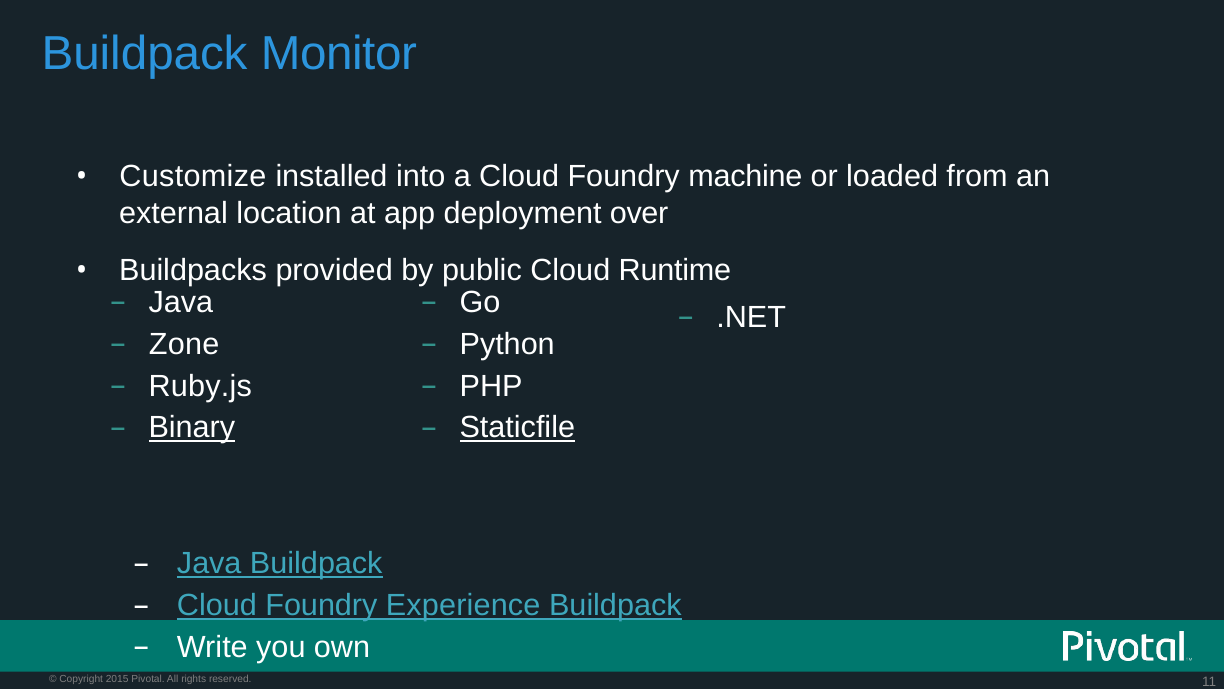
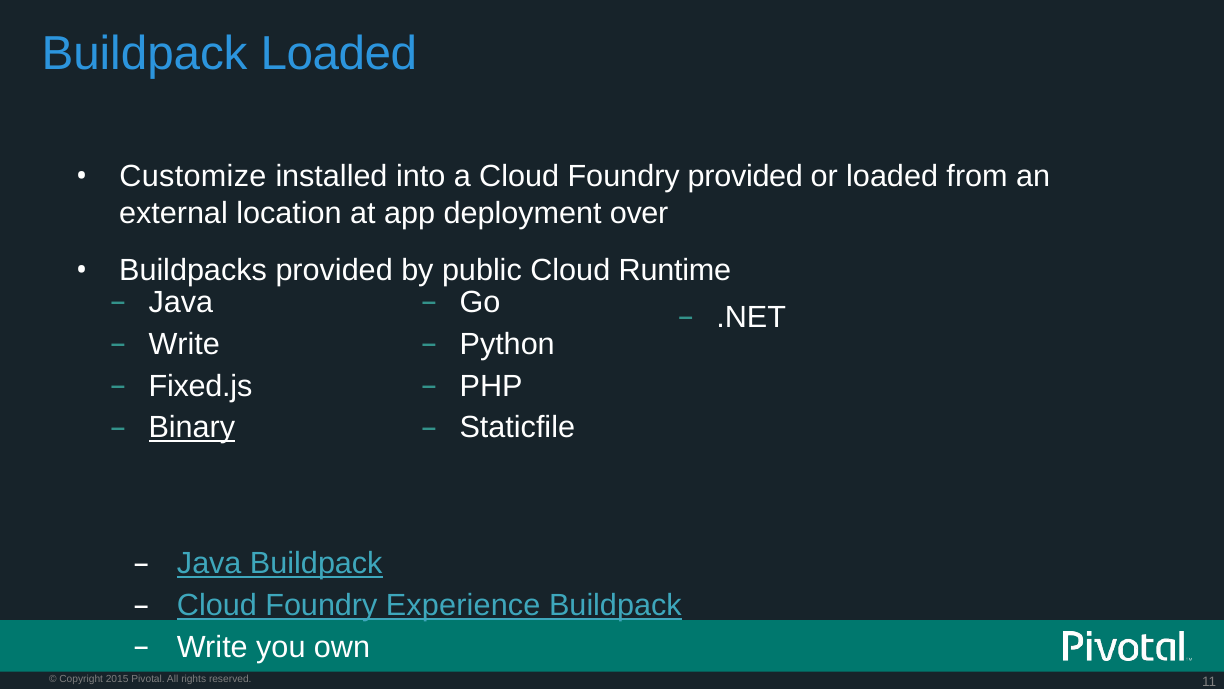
Buildpack Monitor: Monitor -> Loaded (339, 54)
Foundry machine: machine -> provided (745, 177)
Zone: Zone -> Write (184, 344)
Ruby.js: Ruby.js -> Fixed.js (200, 386)
Staticfile underline: present -> none (517, 428)
